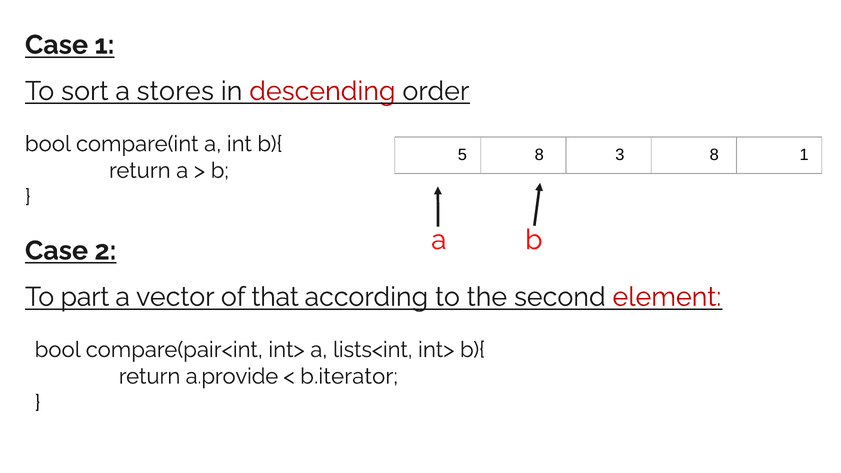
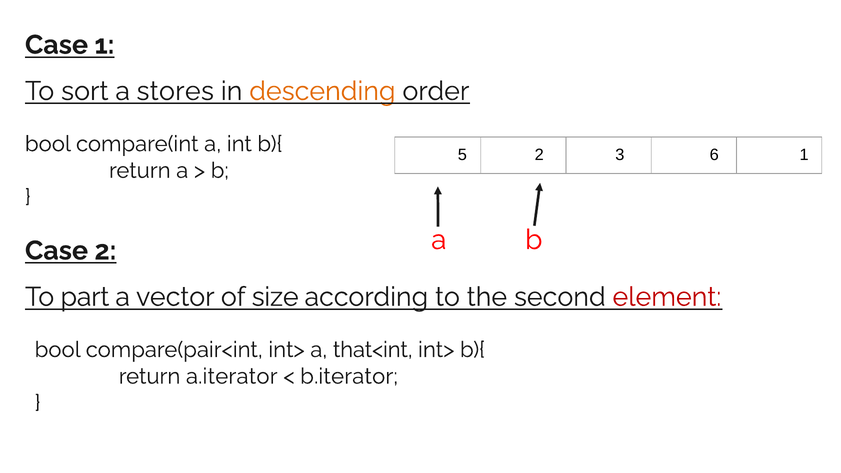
descending colour: red -> orange (322, 91)
5 8: 8 -> 2 (539, 155)
3 8: 8 -> 6 (714, 155)
that: that -> size (275, 297)
lists<int: lists<int -> that<int (373, 350)
a.provide: a.provide -> a.iterator (232, 376)
